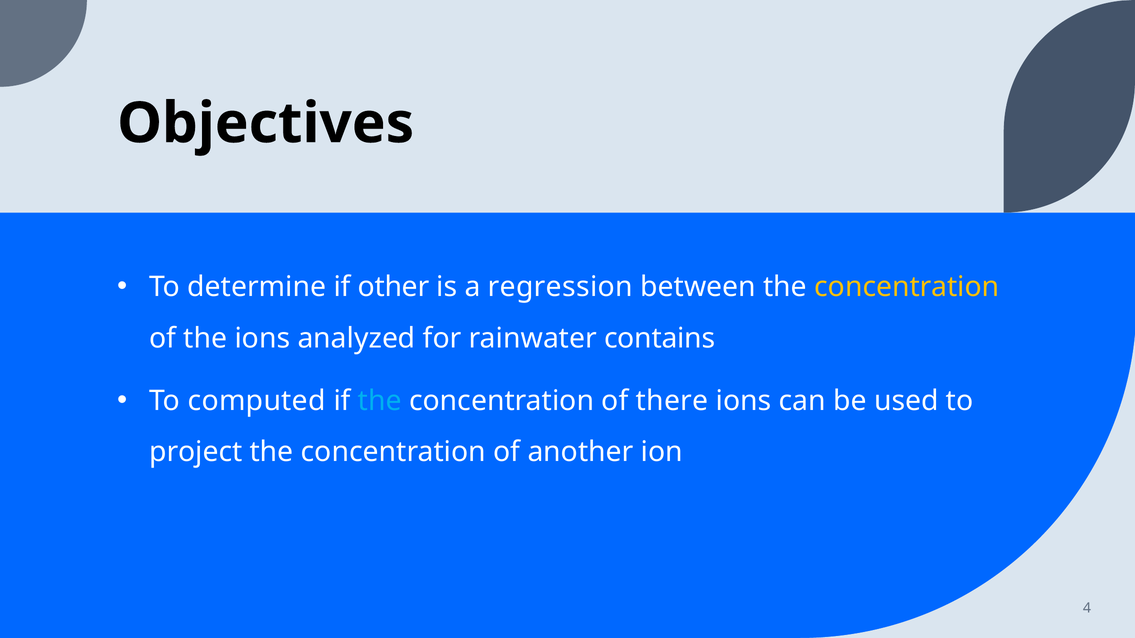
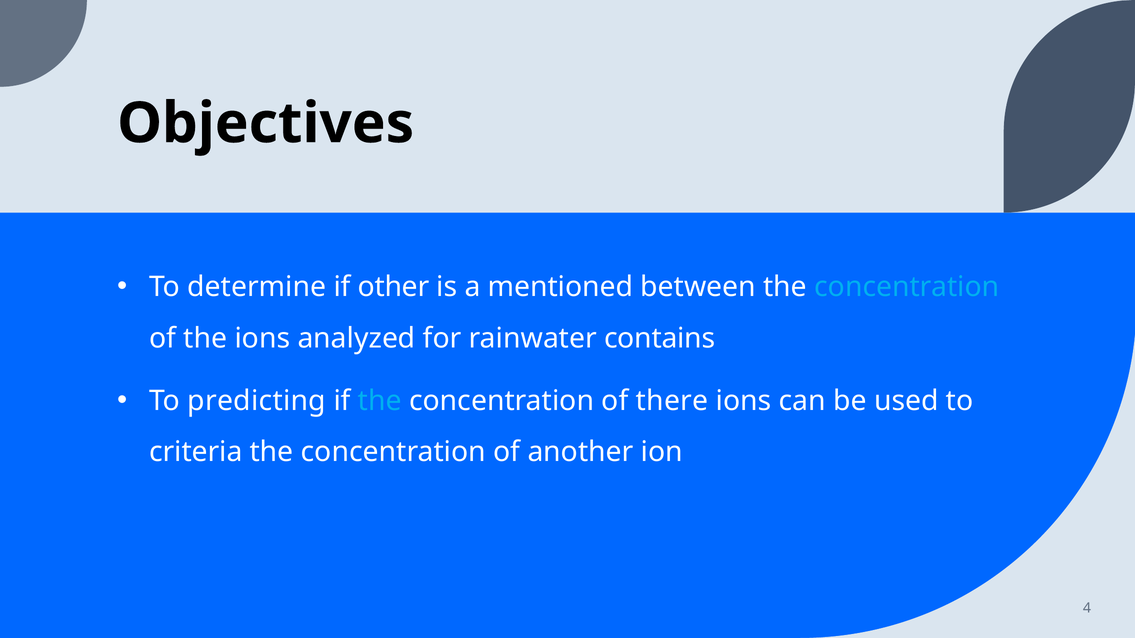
regression: regression -> mentioned (560, 287)
concentration colour: yellow -> light blue (907, 287)
computed: computed -> predicting (257, 401)
project: project -> criteria (196, 452)
